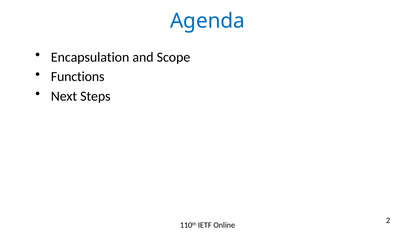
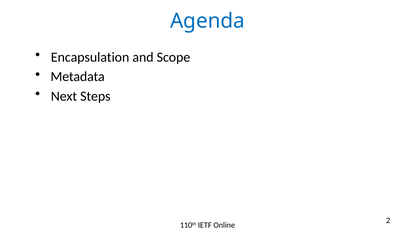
Functions: Functions -> Metadata (78, 77)
